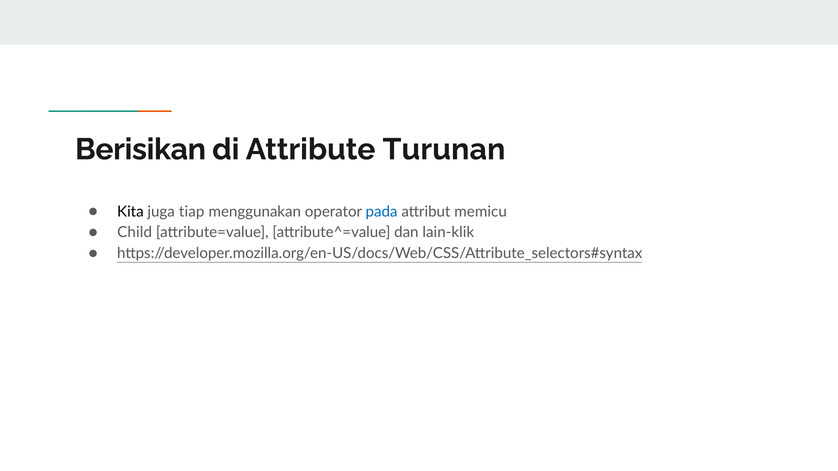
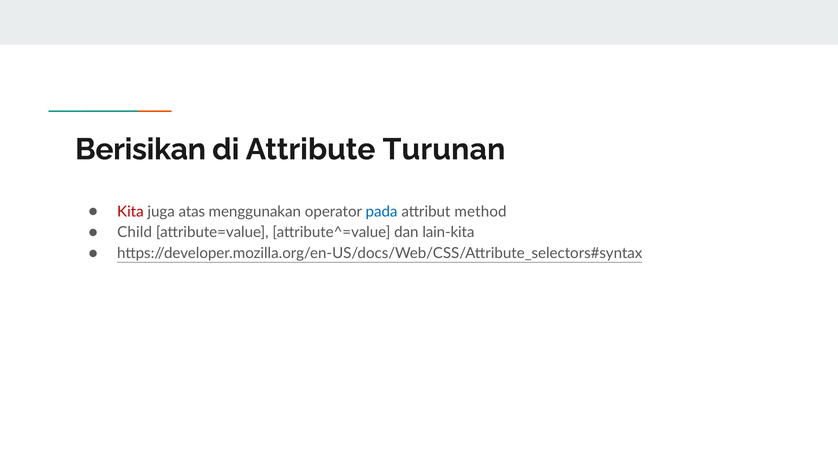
Kita colour: black -> red (130, 212)
tiap: tiap -> atas (192, 212)
memicu: memicu -> method (481, 212)
lain-klik: lain-klik -> lain-kita (448, 233)
